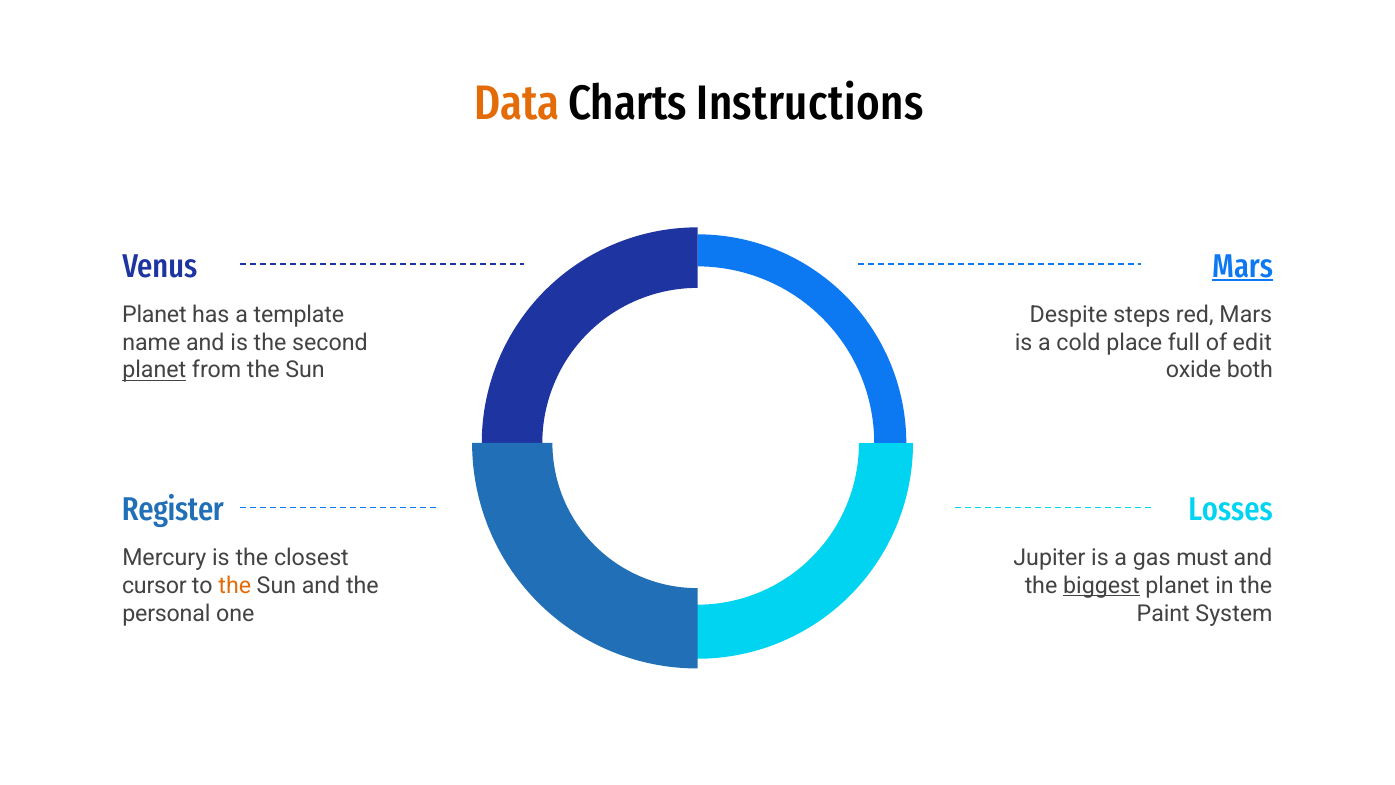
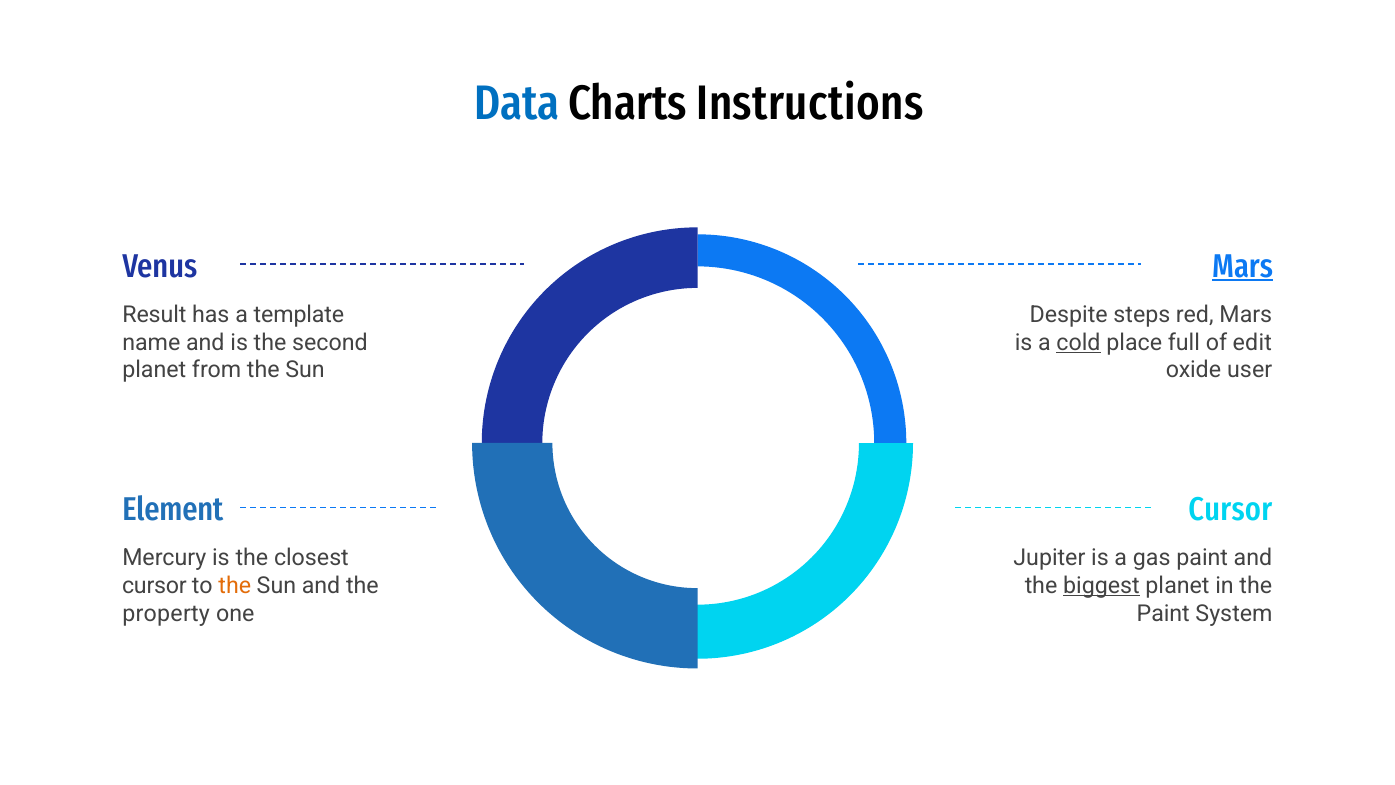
Data colour: orange -> blue (517, 103)
Planet: Planet -> Result (154, 314)
cold underline: none -> present (1078, 342)
planet underline: present -> none (154, 370)
both: both -> user (1250, 370)
Register: Register -> Element (173, 510)
Losses: Losses -> Cursor (1230, 510)
gas must: must -> paint (1202, 558)
personal: personal -> property (166, 613)
